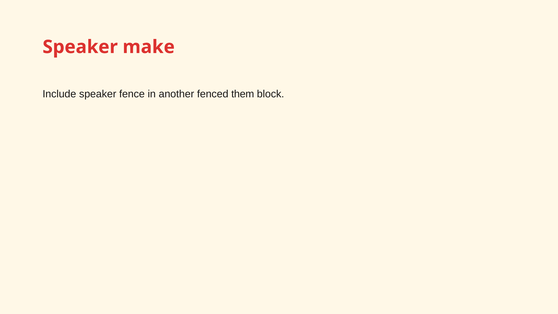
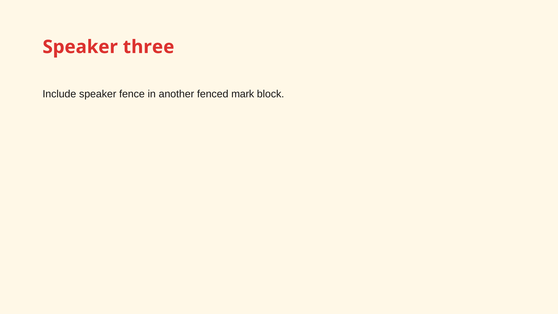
make: make -> three (149, 47)
them: them -> mark (243, 94)
